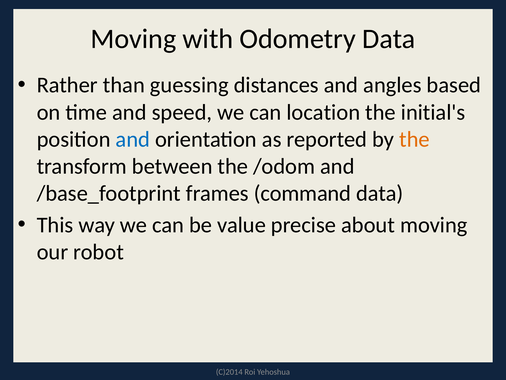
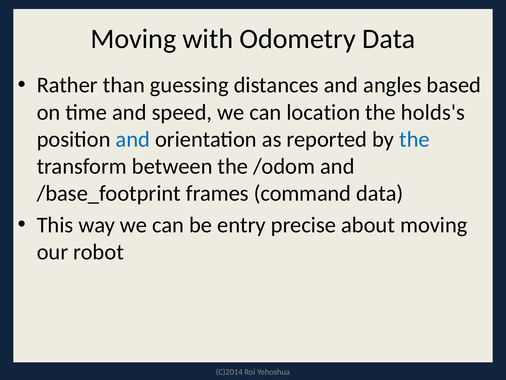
initial's: initial's -> holds's (433, 112)
the colour: orange -> blue (414, 139)
value: value -> entry (241, 225)
